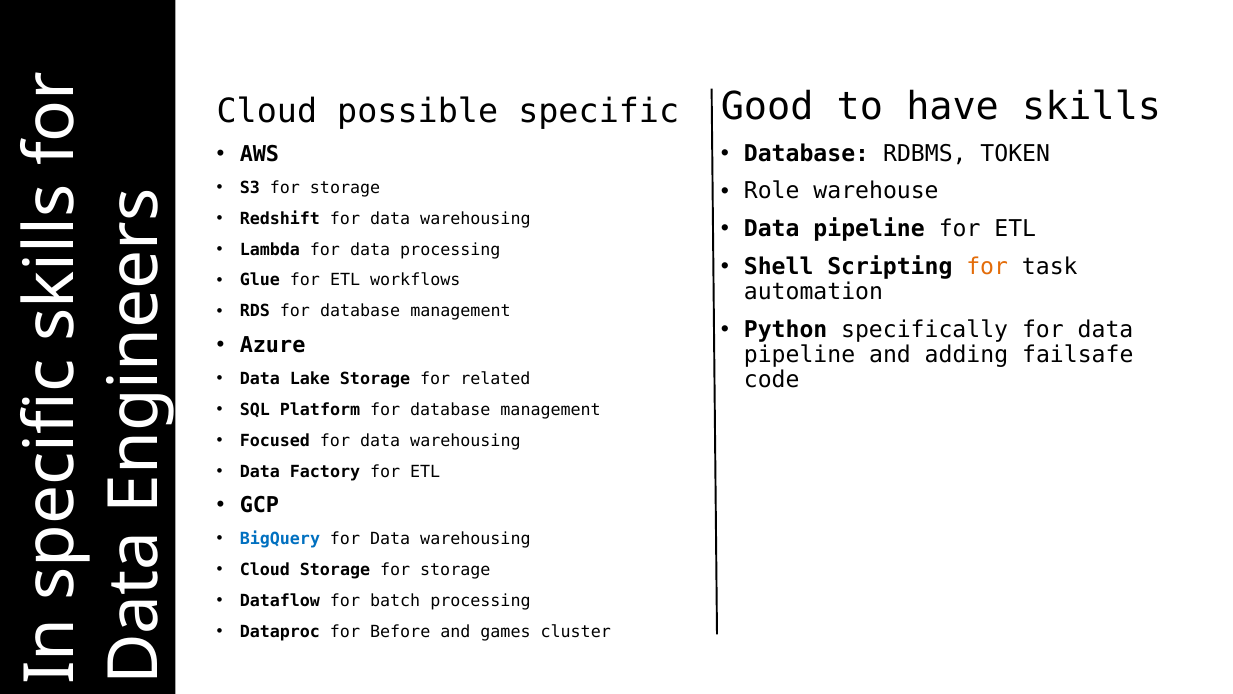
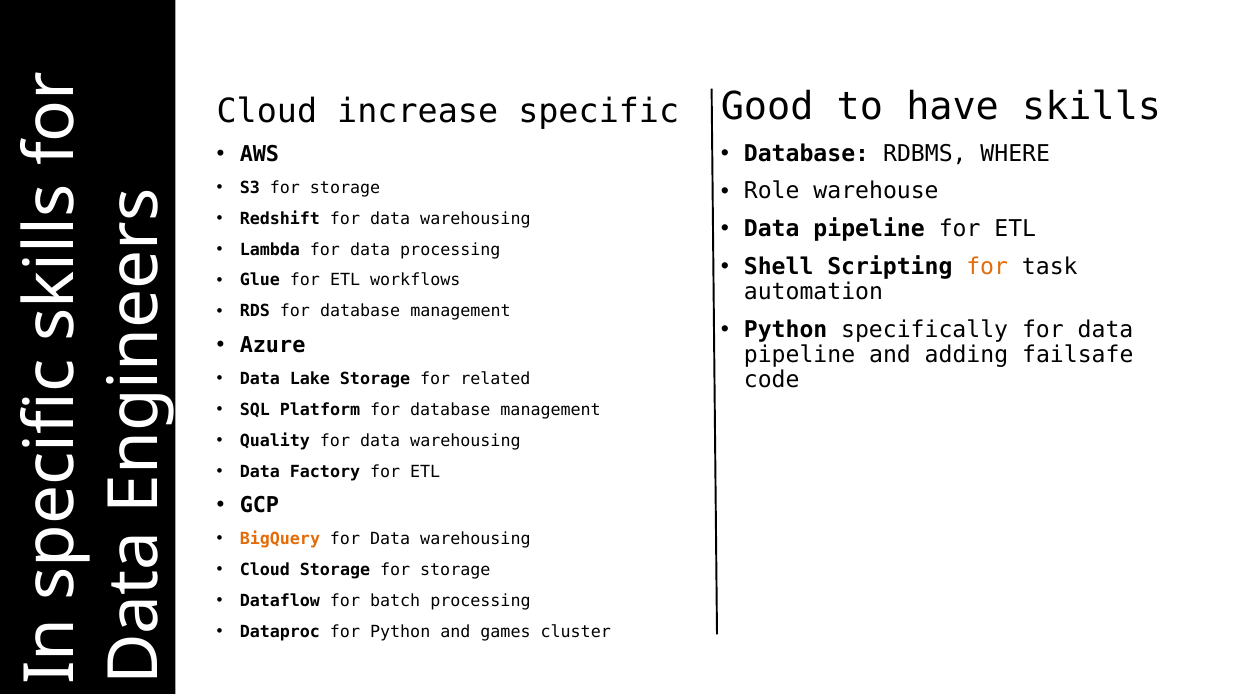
possible: possible -> increase (418, 111)
TOKEN: TOKEN -> WHERE (1015, 153)
Focused: Focused -> Quality (275, 440)
BigQuery colour: blue -> orange (280, 539)
for Before: Before -> Python (400, 631)
